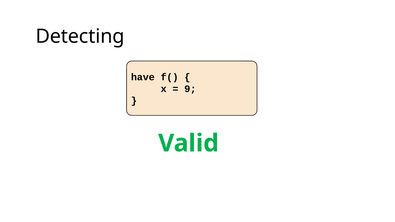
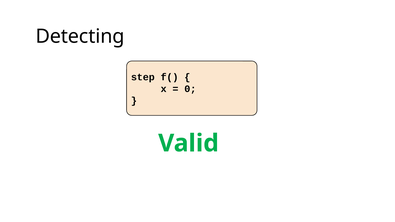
have: have -> step (143, 77)
9: 9 -> 0 (190, 89)
